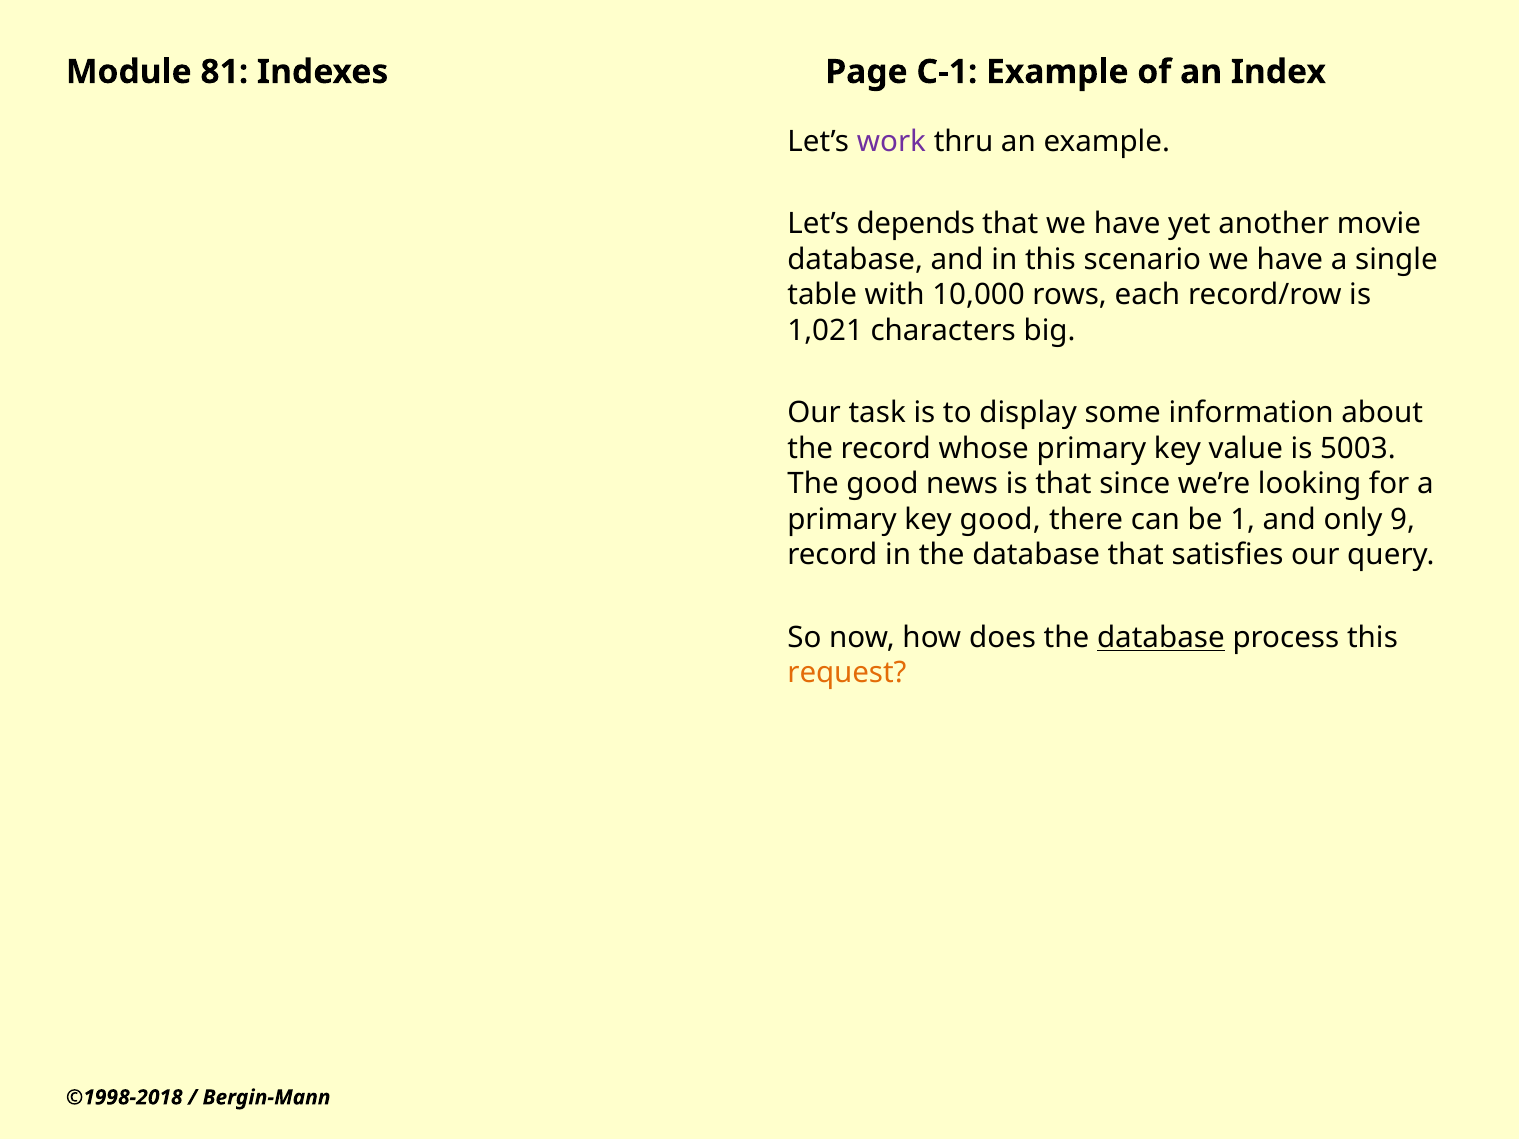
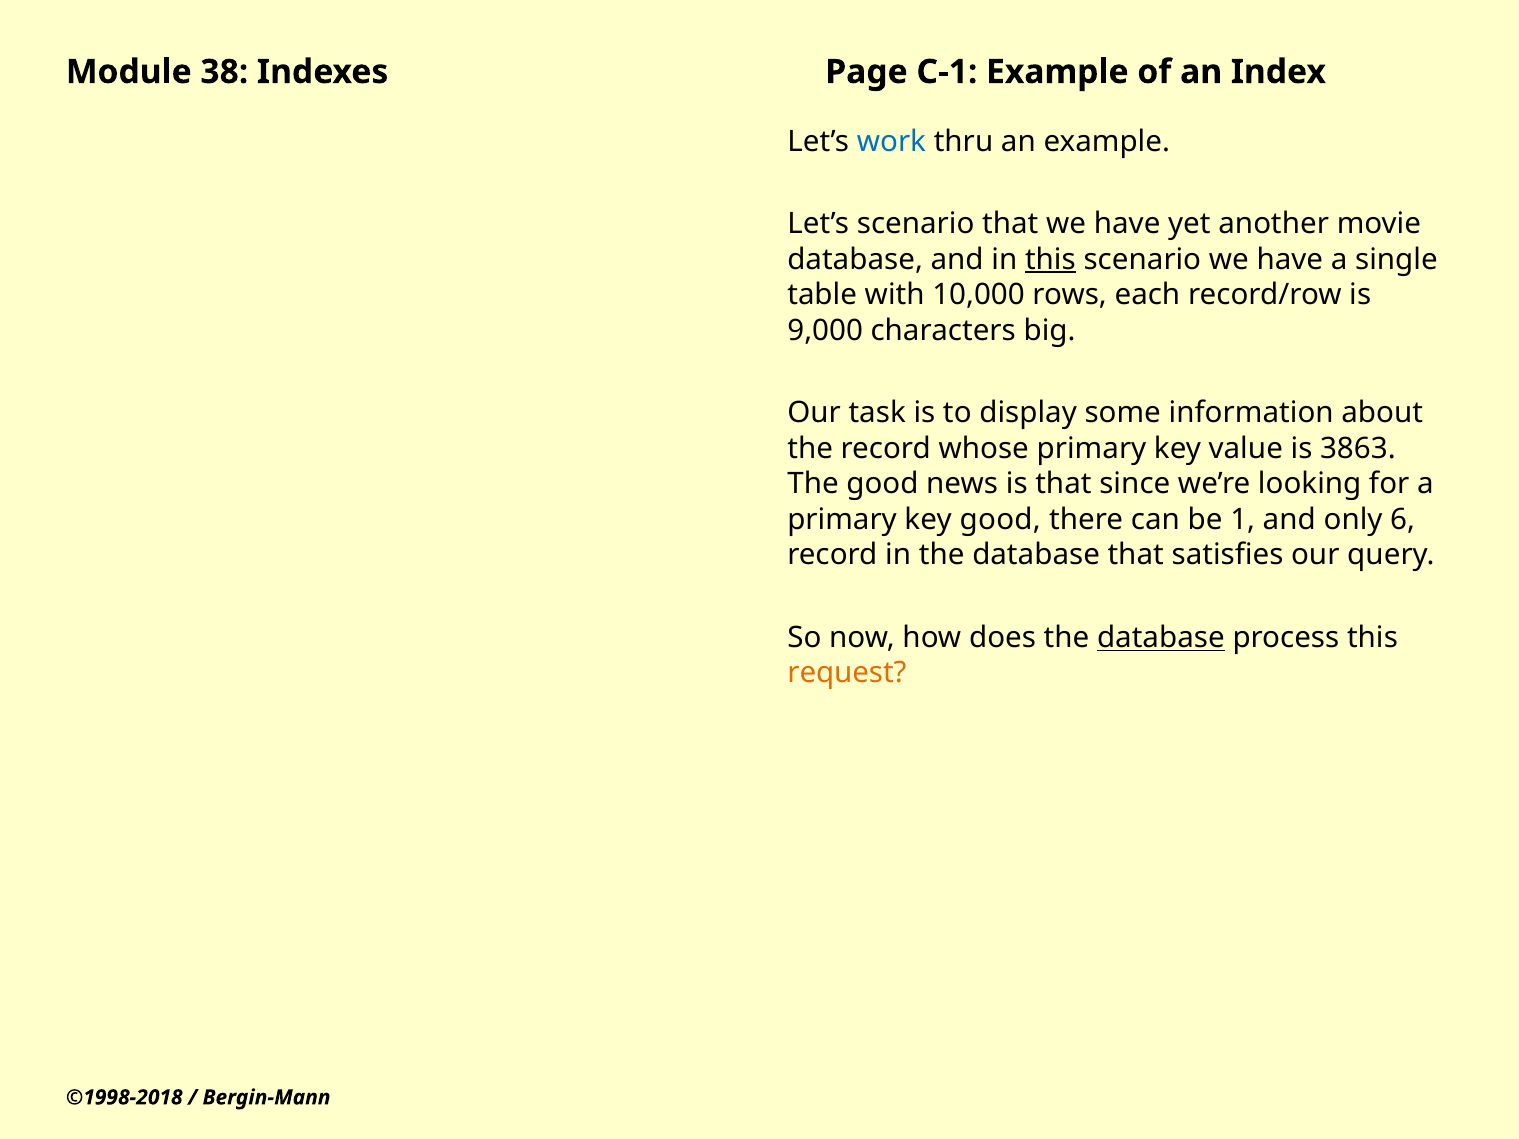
81: 81 -> 38 (224, 72)
work colour: purple -> blue (891, 141)
Let’s depends: depends -> scenario (916, 224)
this underline: none -> present (1050, 260)
1,021: 1,021 -> 9,000 (825, 330)
5003: 5003 -> 3863 (1358, 449)
9: 9 -> 6 (1403, 520)
